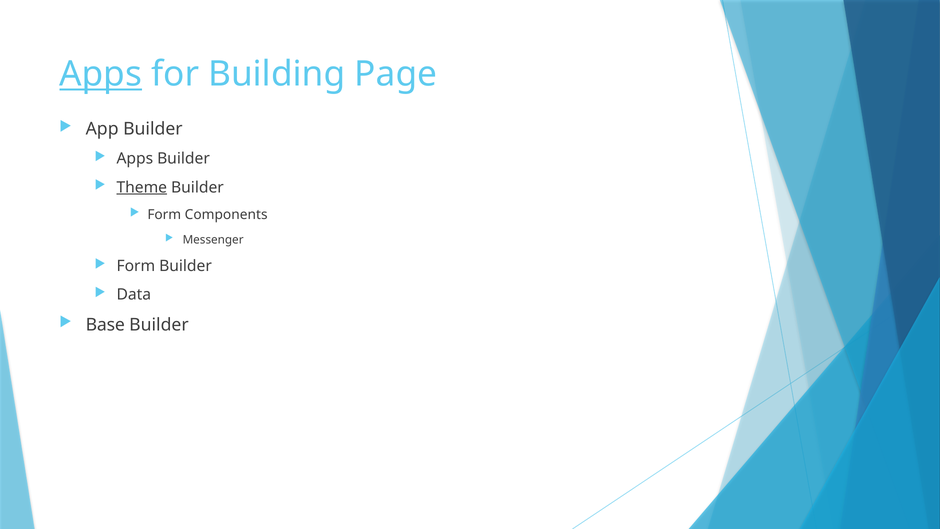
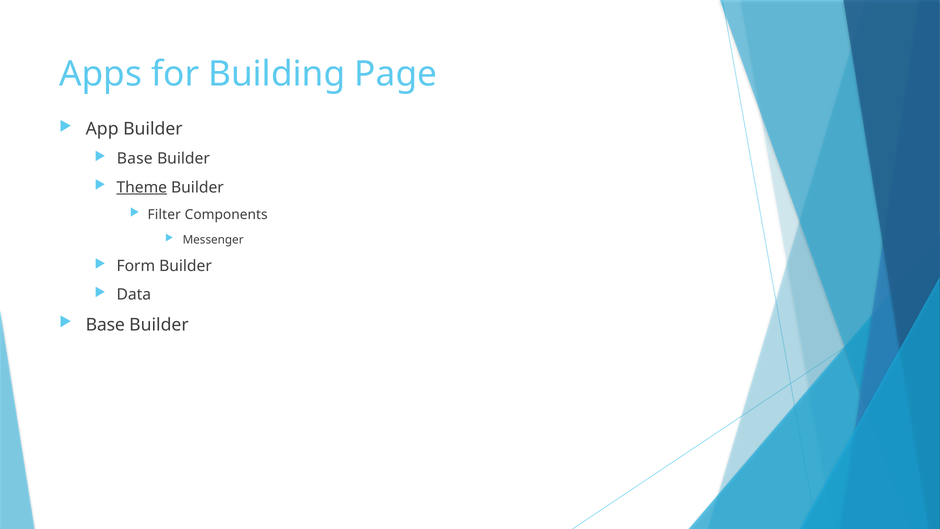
Apps underline: present -> none (101, 74)
Apps: Apps -> Base (135, 159)
Form: Form -> Filter (164, 215)
